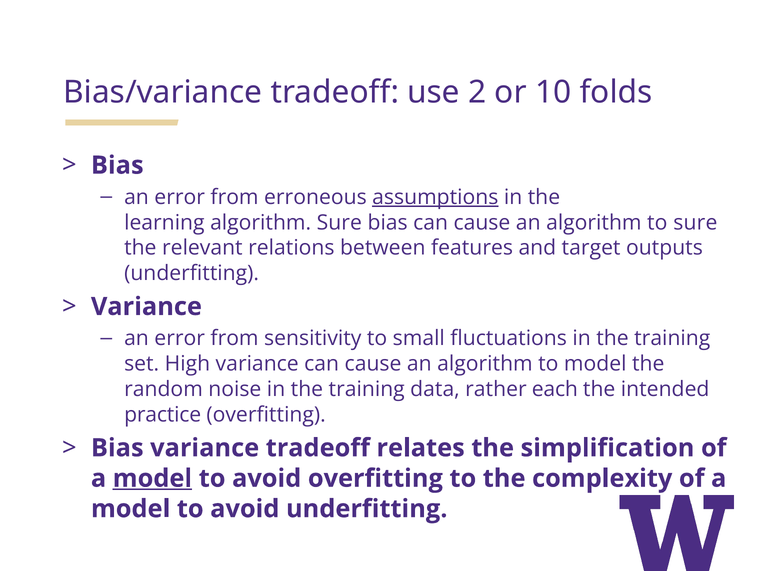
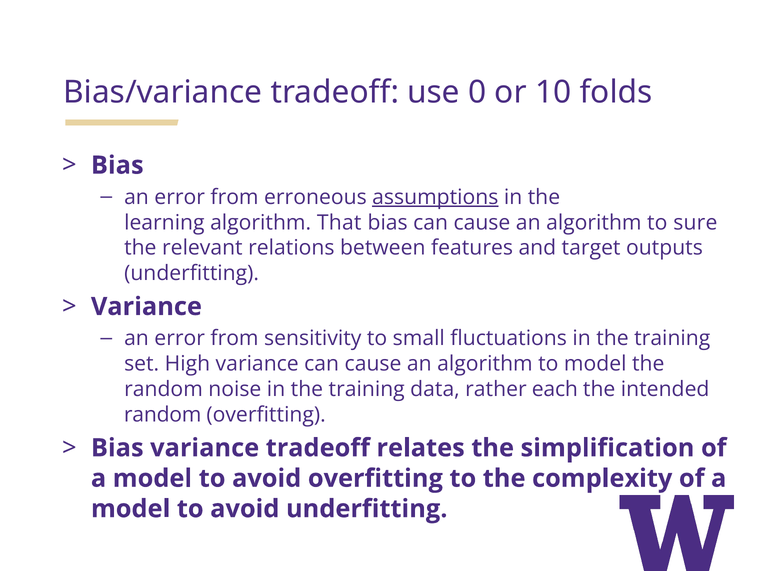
2: 2 -> 0 (477, 92)
algorithm Sure: Sure -> That (339, 222)
practice: practice -> random (163, 414)
model underline: present -> none (152, 478)
